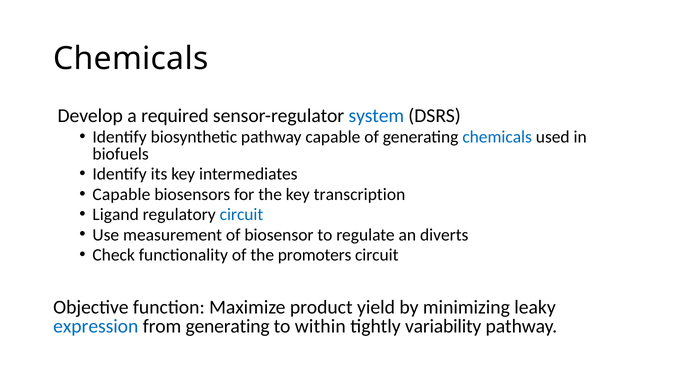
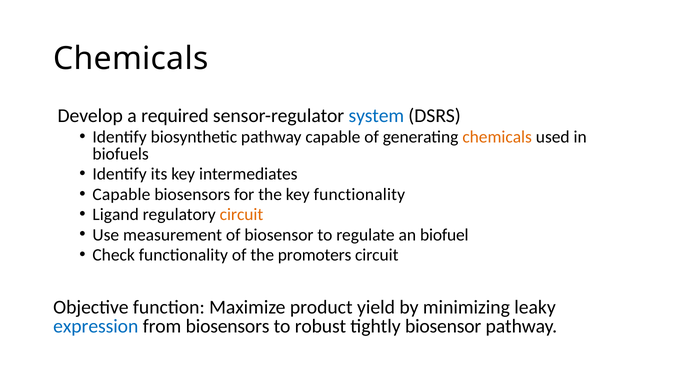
chemicals colour: blue -> orange (497, 137)
key transcription: transcription -> functionality (359, 195)
circuit colour: blue -> orange (241, 215)
diverts: diverts -> biofuel (444, 235)
from generating: generating -> biosensors (228, 327)
within: within -> robust (320, 327)
tightly variability: variability -> biosensor (443, 327)
